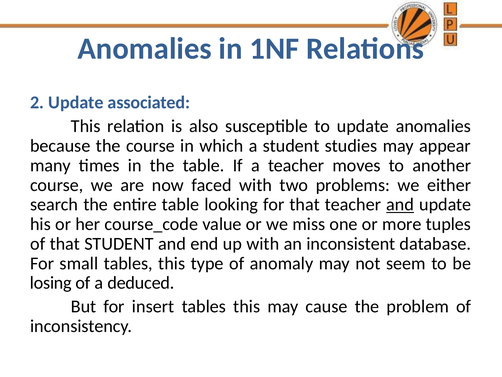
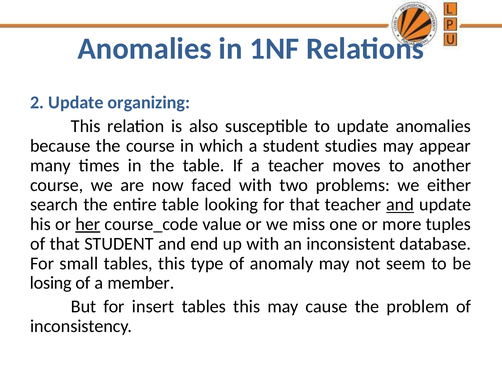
associated: associated -> organizing (149, 103)
her underline: none -> present (88, 224)
deduced: deduced -> member (141, 283)
